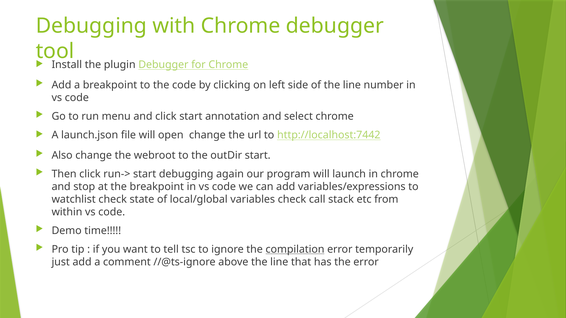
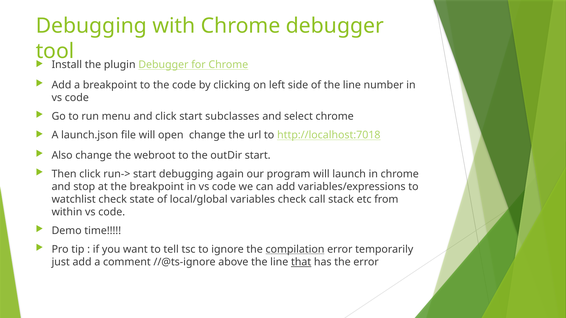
annotation: annotation -> subclasses (232, 116)
http://localhost:7442: http://localhost:7442 -> http://localhost:7018 (329, 135)
that underline: none -> present (301, 262)
